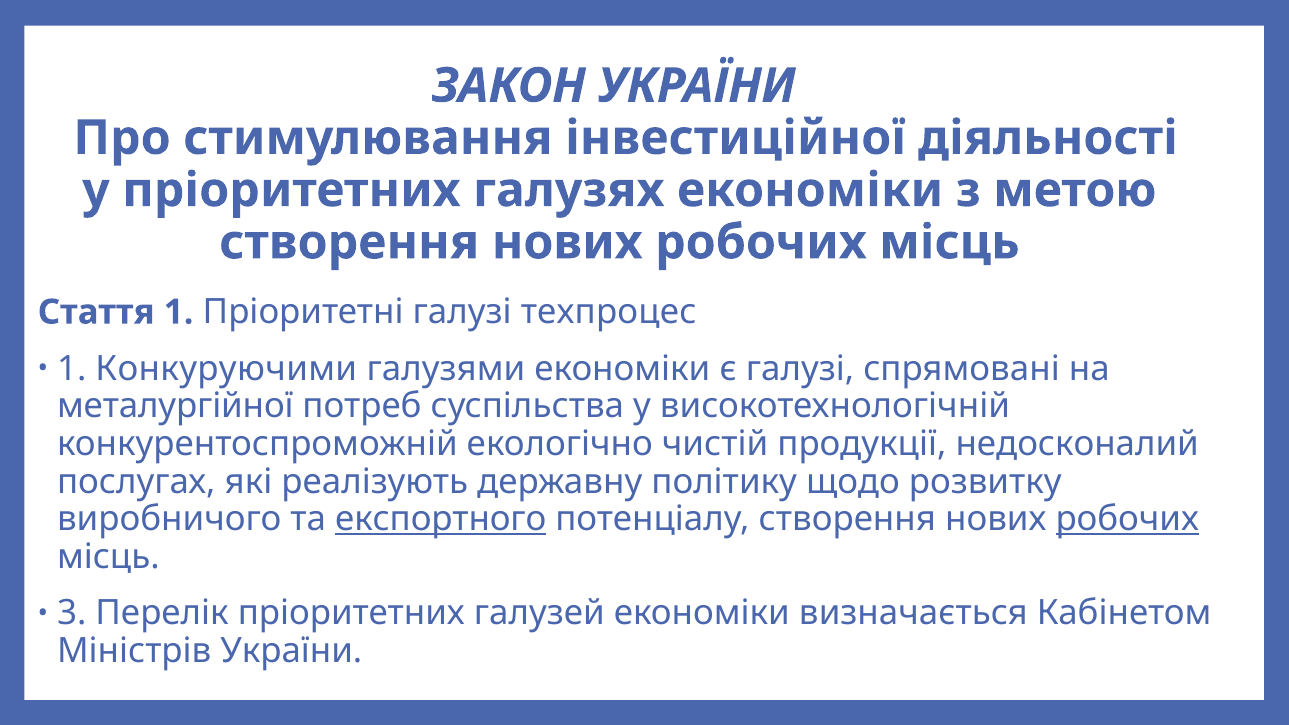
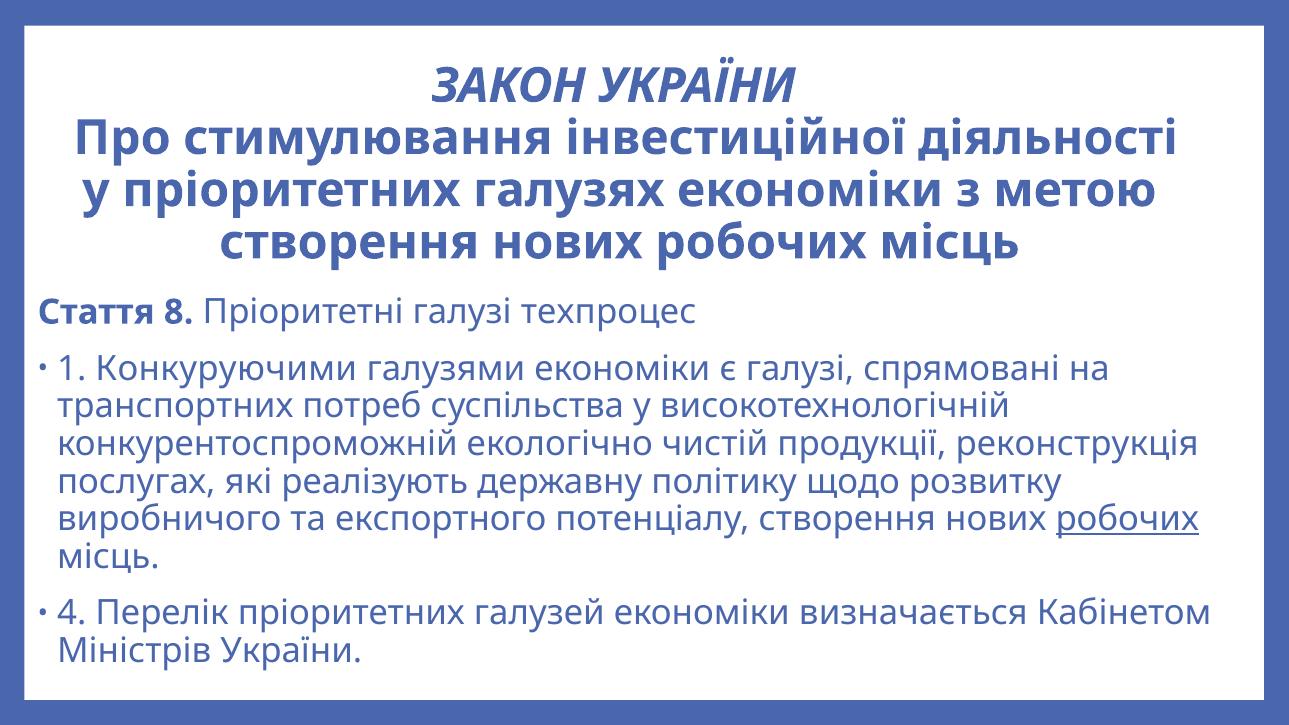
Стаття 1: 1 -> 8 (179, 312)
металургійної: металургійної -> транспортних (175, 406)
недосконалий: недосконалий -> реконструкція (1077, 444)
експортного underline: present -> none (441, 519)
3: 3 -> 4 (72, 614)
